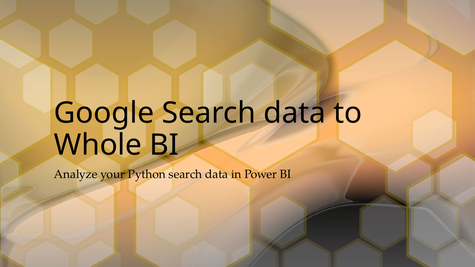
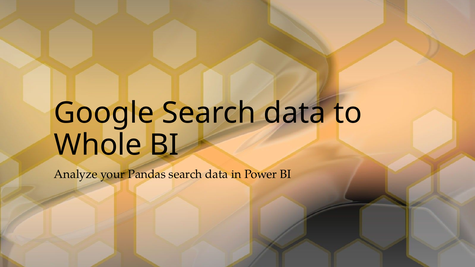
Python: Python -> Pandas (147, 174)
